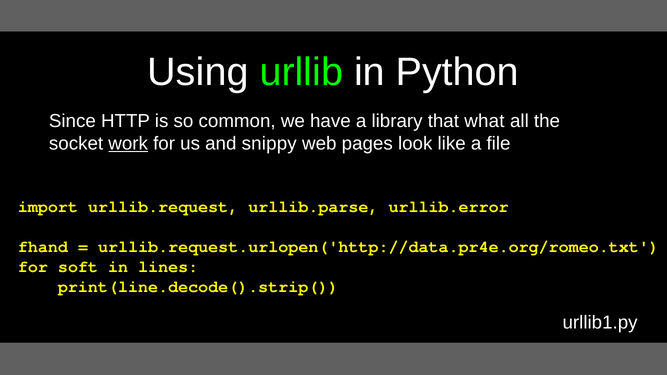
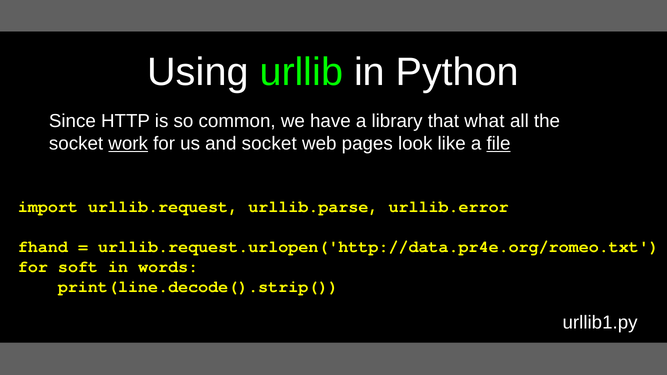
and snippy: snippy -> socket (269, 143)
file underline: none -> present (499, 143)
lines: lines -> words (168, 267)
